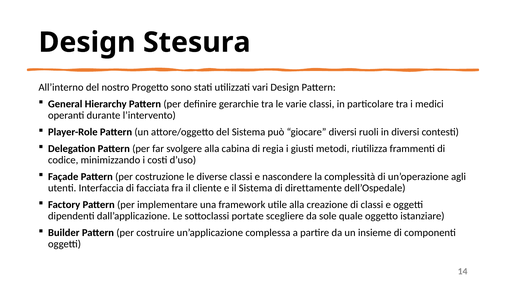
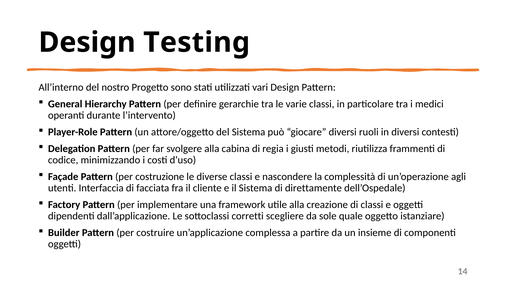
Stesura: Stesura -> Testing (197, 42)
portate: portate -> corretti (248, 217)
